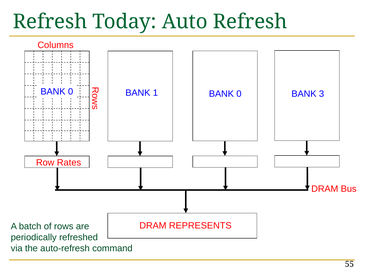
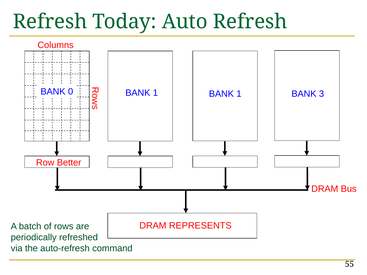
1 BANK 0: 0 -> 1 (239, 94)
Rates: Rates -> Better (69, 163)
